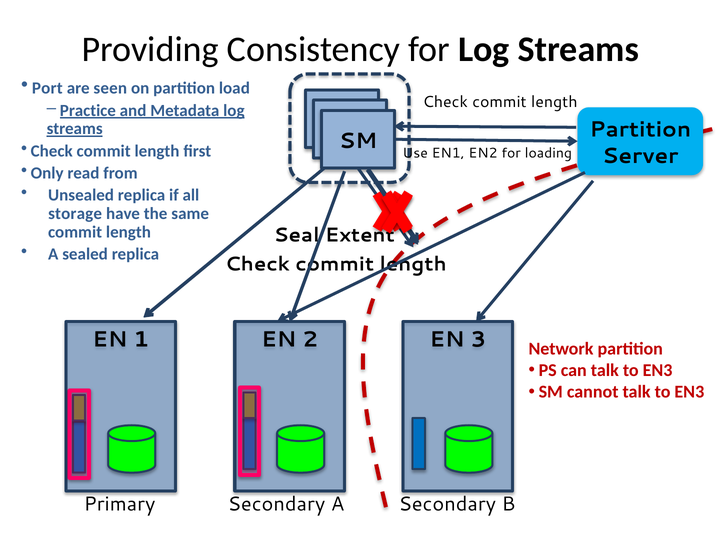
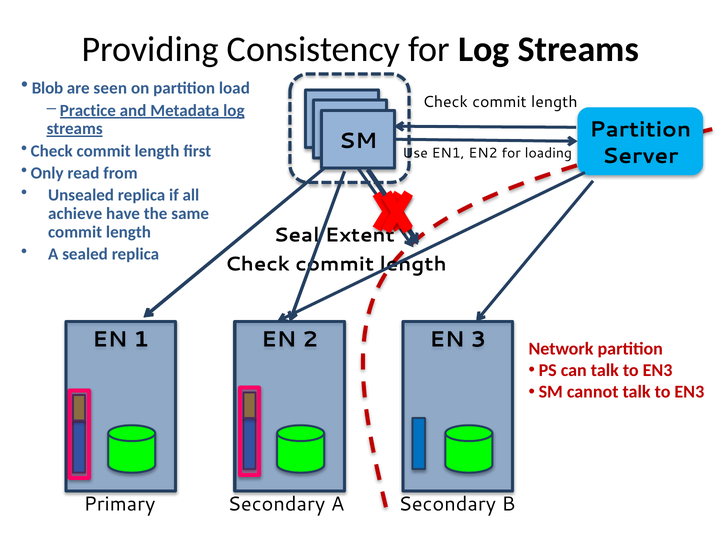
Port: Port -> Blob (47, 88)
storage: storage -> achieve (75, 214)
